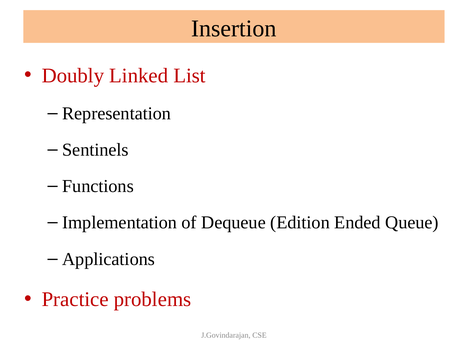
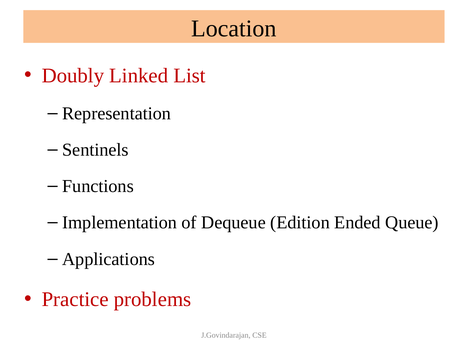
Insertion: Insertion -> Location (234, 29)
